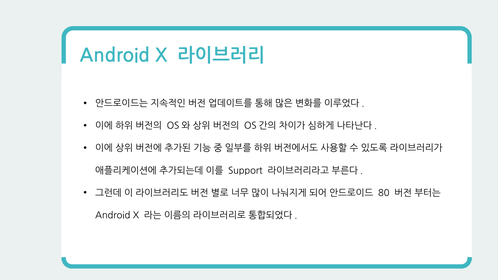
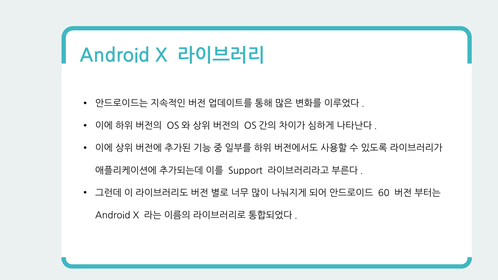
80: 80 -> 60 (384, 193)
